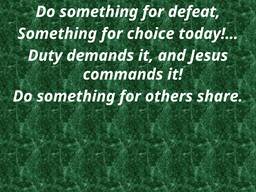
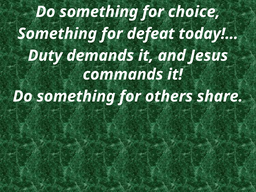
defeat: defeat -> choice (194, 12)
choice: choice -> defeat (151, 34)
